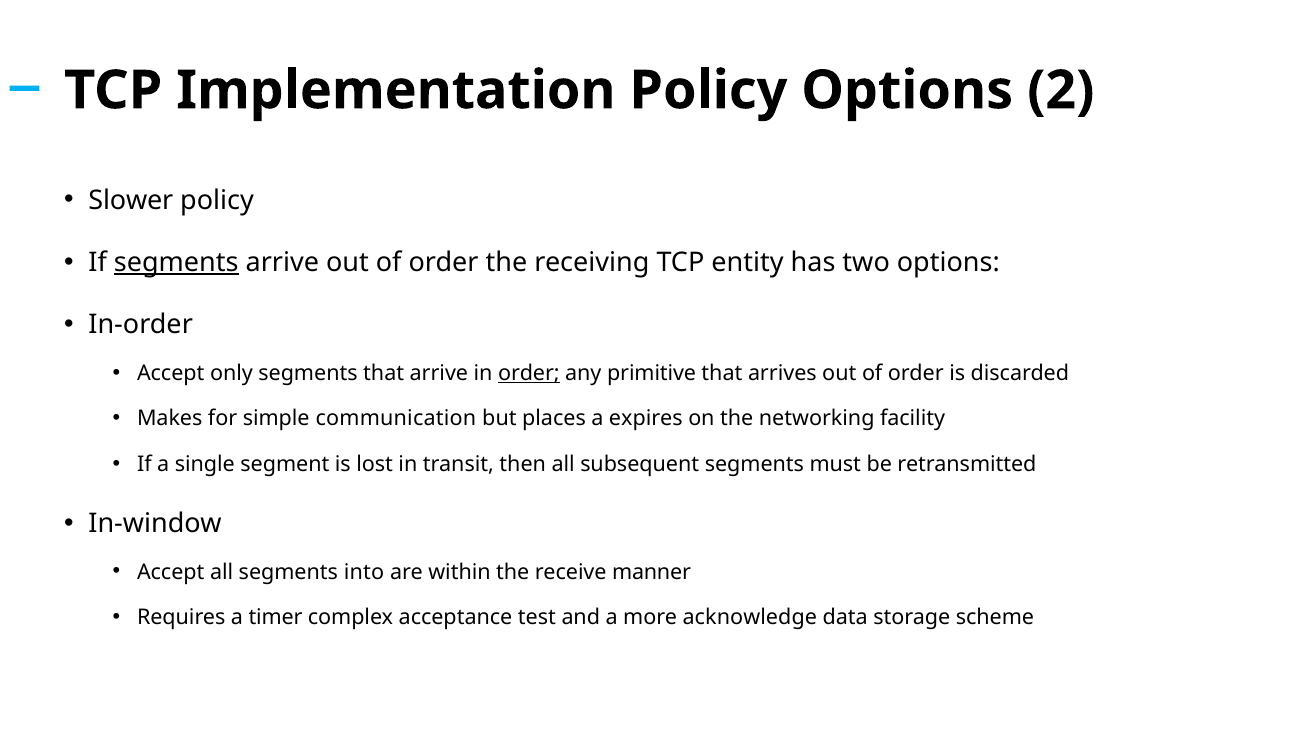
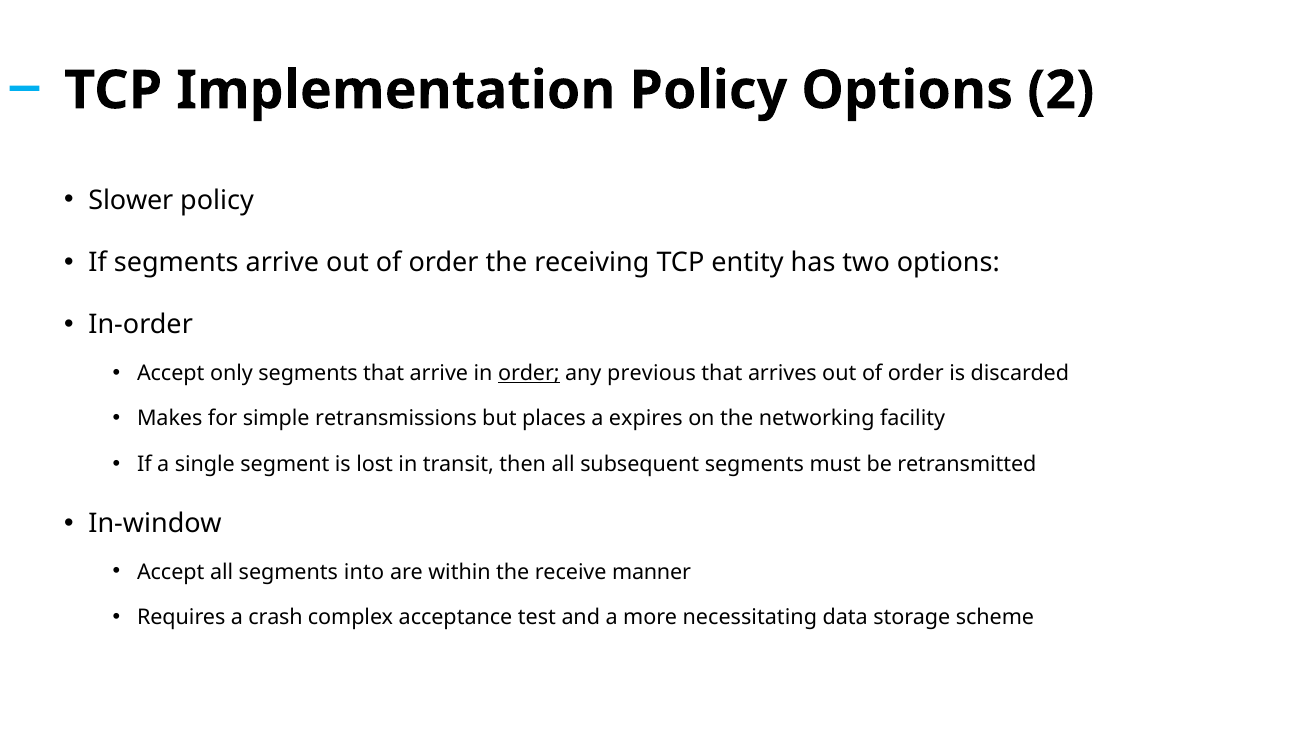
segments underline: present -> none (176, 262)
primitive: primitive -> previous (651, 373)
communication: communication -> retransmissions (396, 418)
timer: timer -> crash (276, 617)
acknowledge: acknowledge -> necessitating (750, 617)
